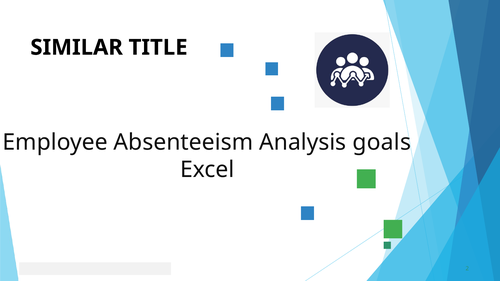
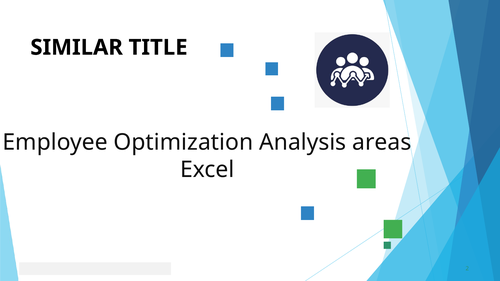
Absenteeism: Absenteeism -> Optimization (183, 142)
goals: goals -> areas (382, 142)
